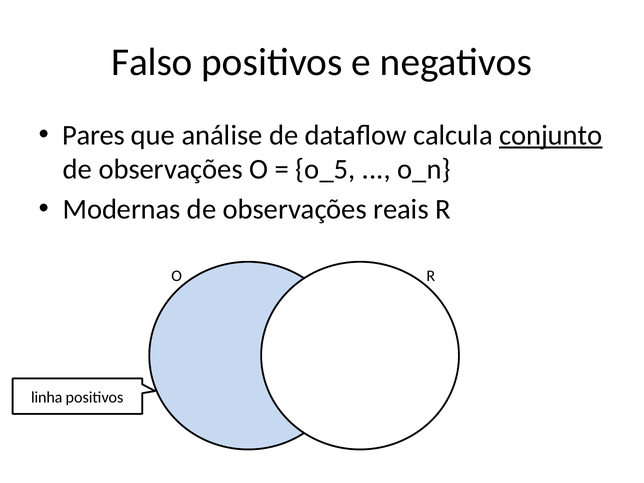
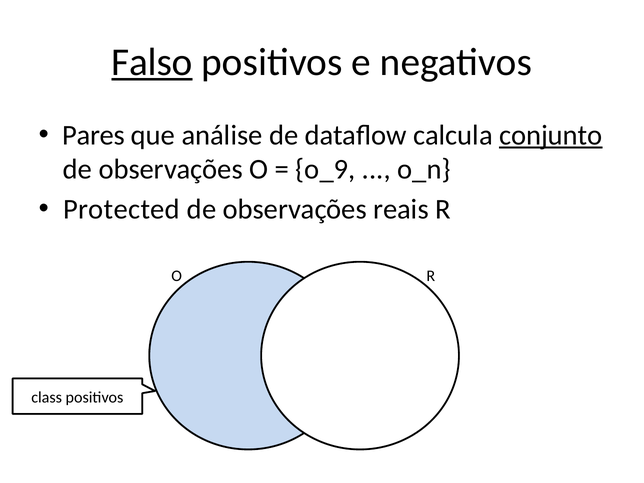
Falso underline: none -> present (152, 62)
o_5: o_5 -> o_9 (325, 169)
Modernas: Modernas -> Protected (121, 210)
linha: linha -> class (47, 397)
